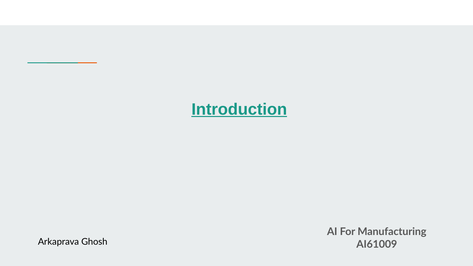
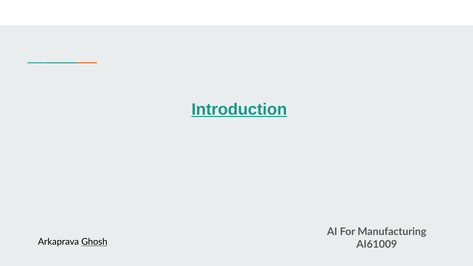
Ghosh underline: none -> present (94, 242)
